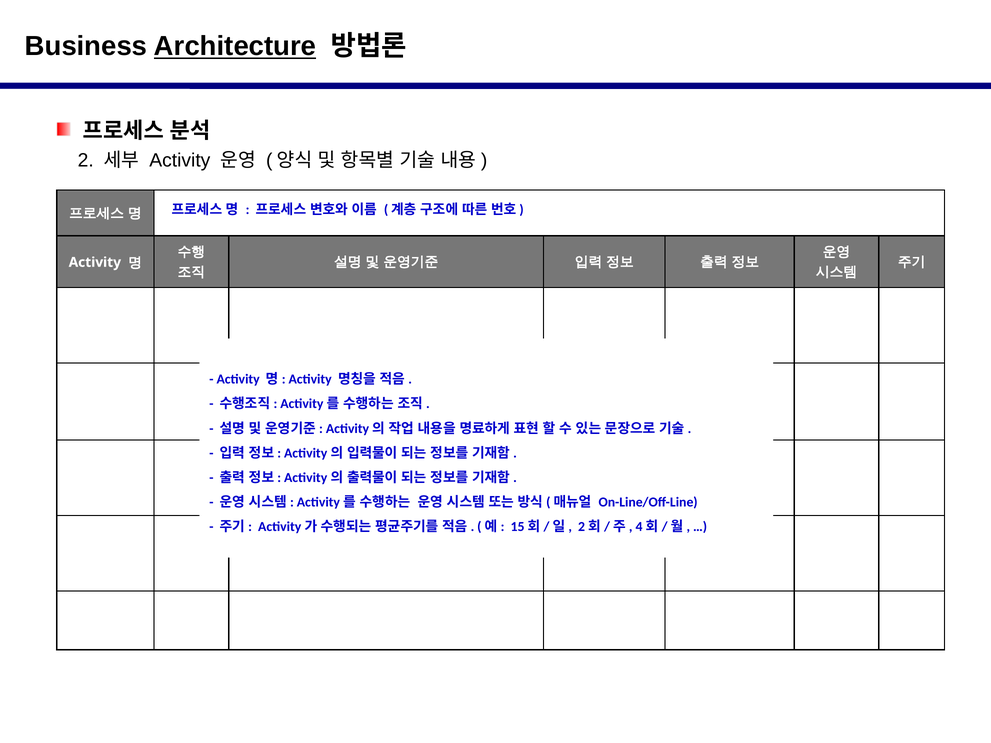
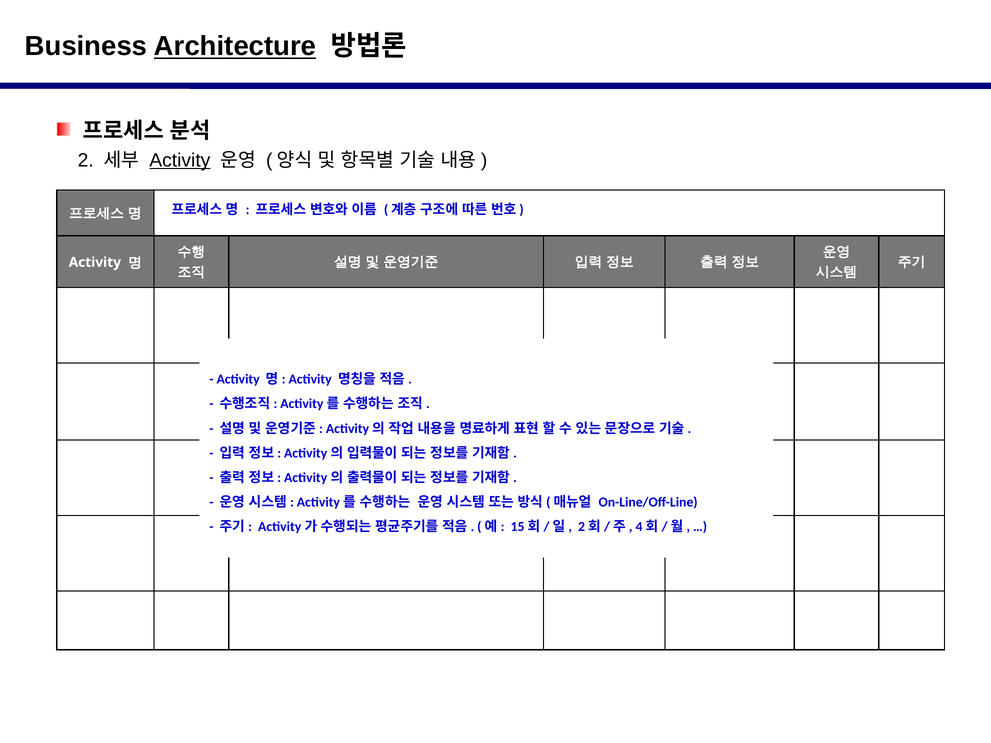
Activity underline: none -> present (180, 160)
